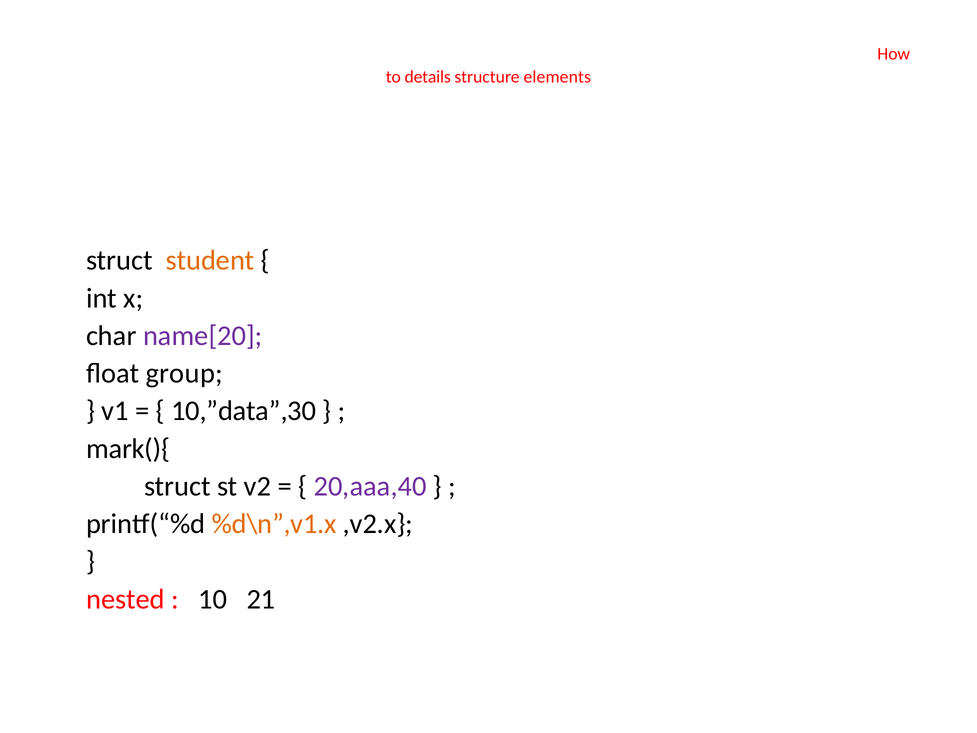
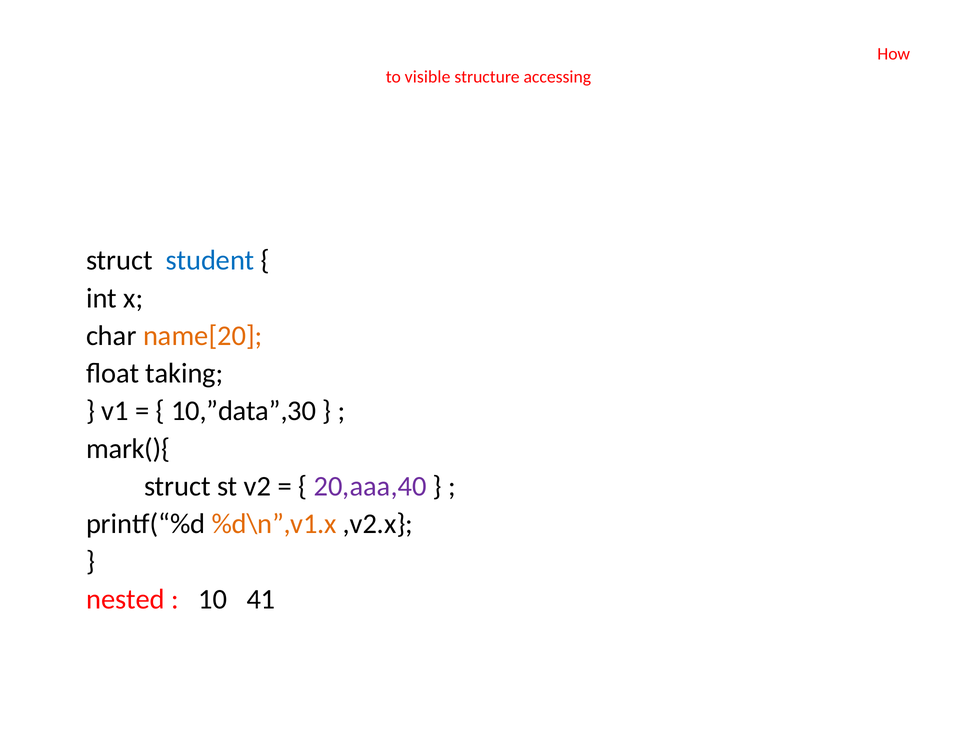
details: details -> visible (428, 77)
elements: elements -> accessing (557, 77)
student colour: orange -> blue (210, 260)
name[20 colour: purple -> orange (203, 336)
group: group -> taking (184, 373)
21: 21 -> 41 (261, 599)
